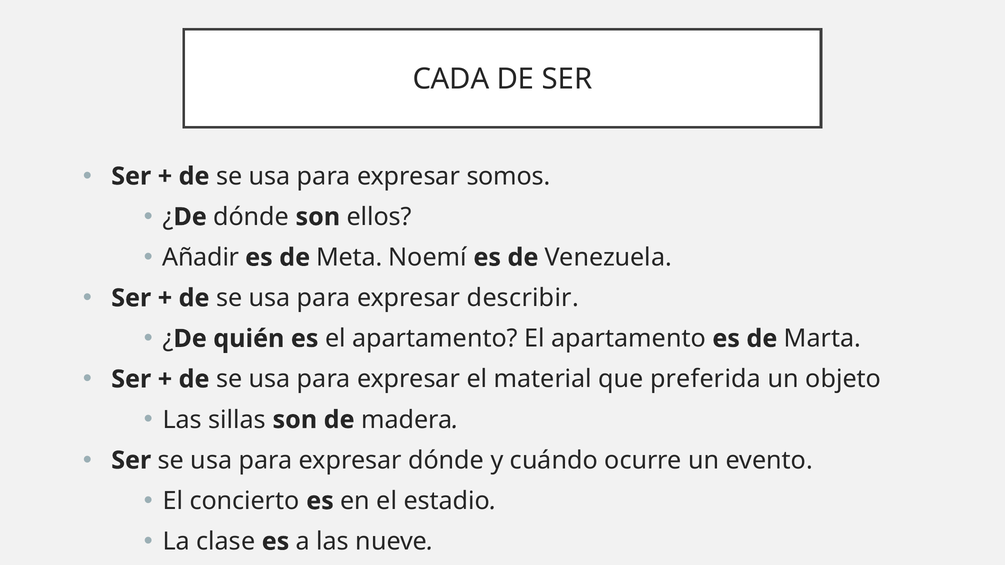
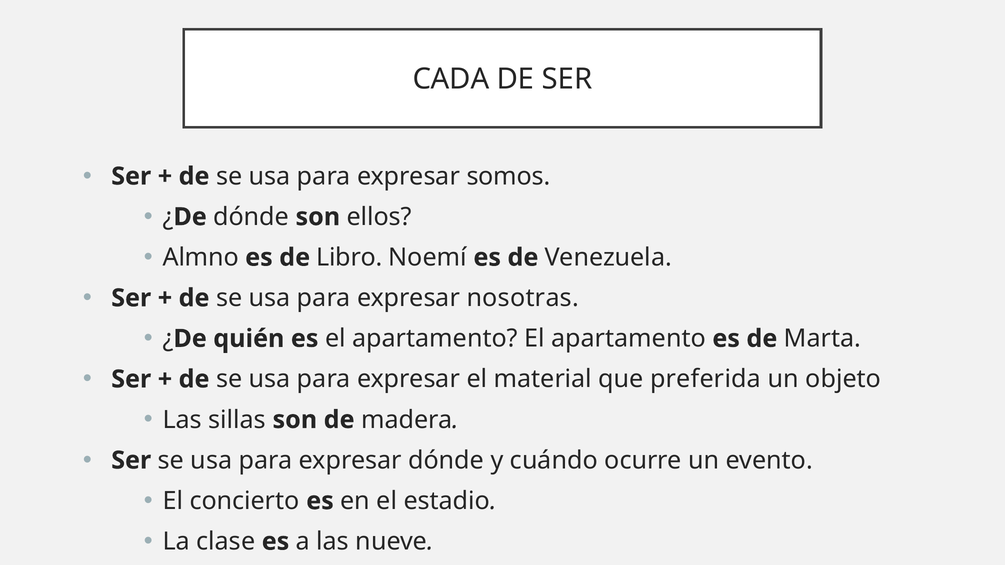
Añadir: Añadir -> Almno (201, 258)
Meta: Meta -> Libro (349, 258)
describir: describir -> nosotras (523, 298)
